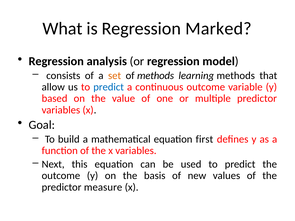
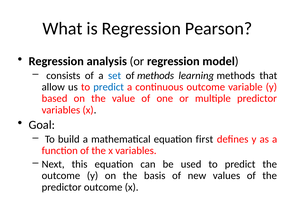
Marked: Marked -> Pearson (219, 29)
set colour: orange -> blue (115, 76)
predictor measure: measure -> outcome (103, 187)
